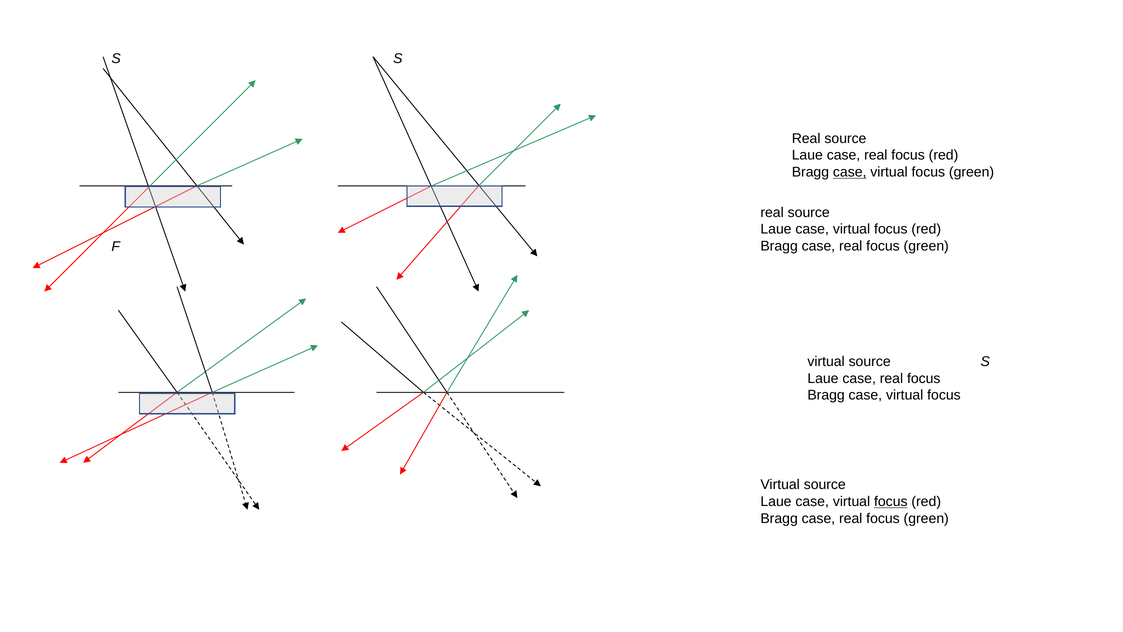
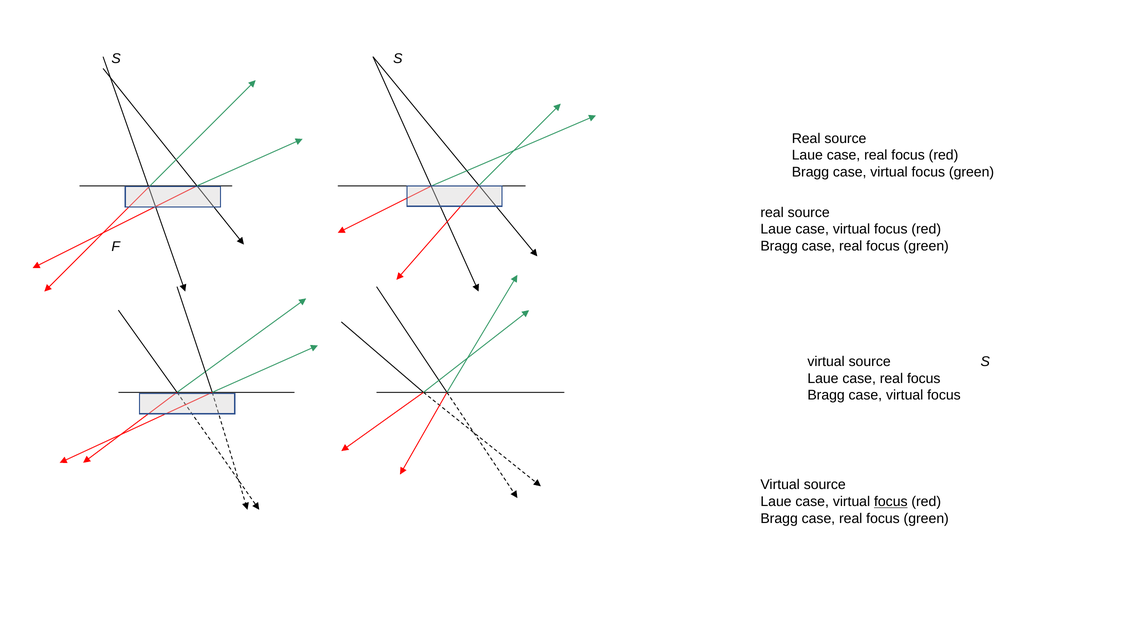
case underline: present -> none (850, 172)
